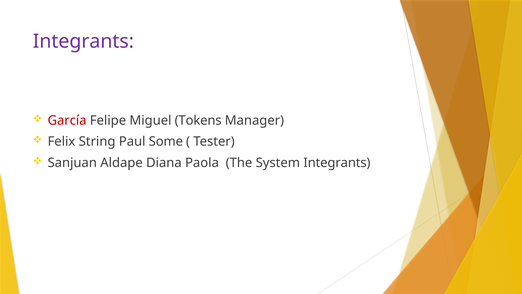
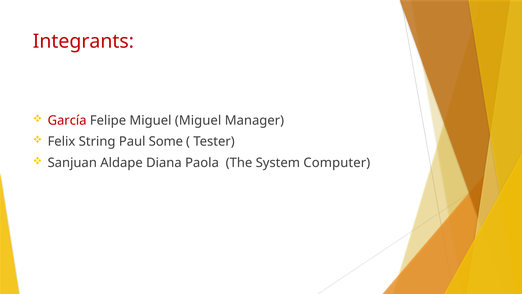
Integrants colour: purple -> red (84, 41)
Miguel Tokens: Tokens -> Miguel (198, 120)
System Integrants: Integrants -> Computer (337, 163)
